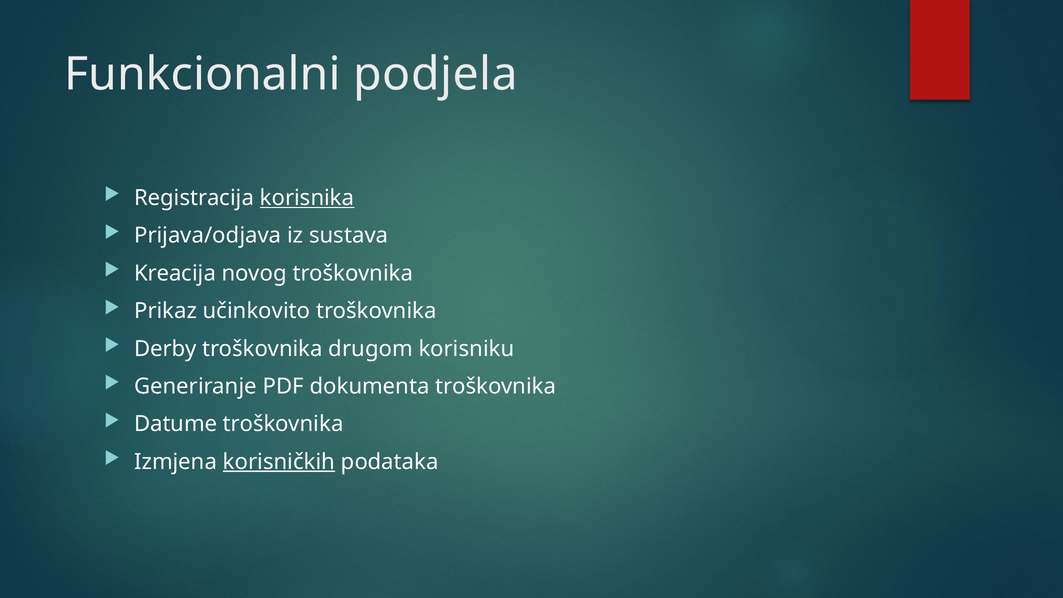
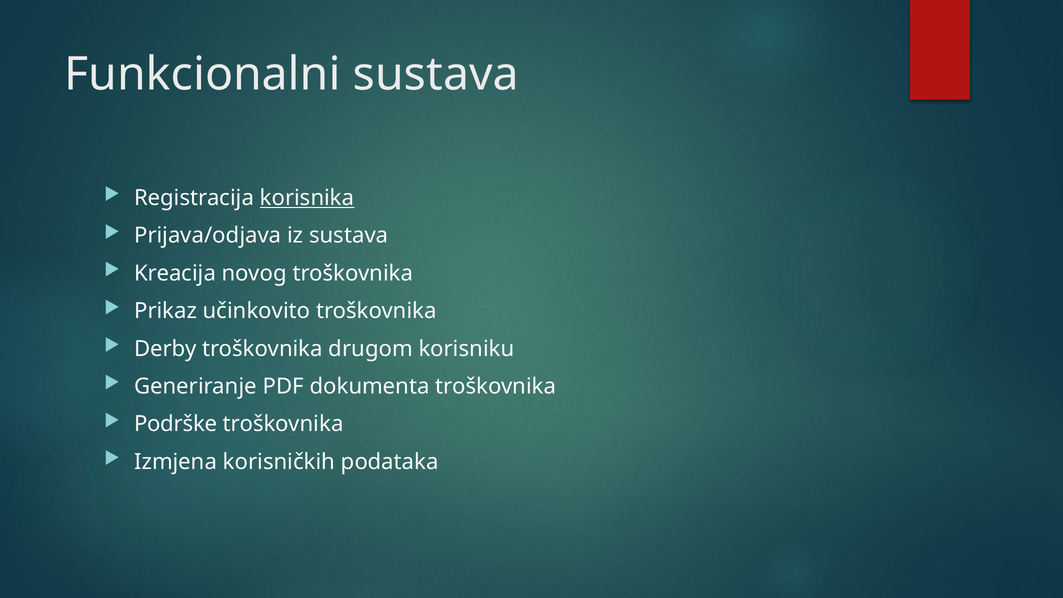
Funkcionalni podjela: podjela -> sustava (436, 75)
Datume: Datume -> Podrške (176, 424)
korisničkih underline: present -> none (279, 462)
